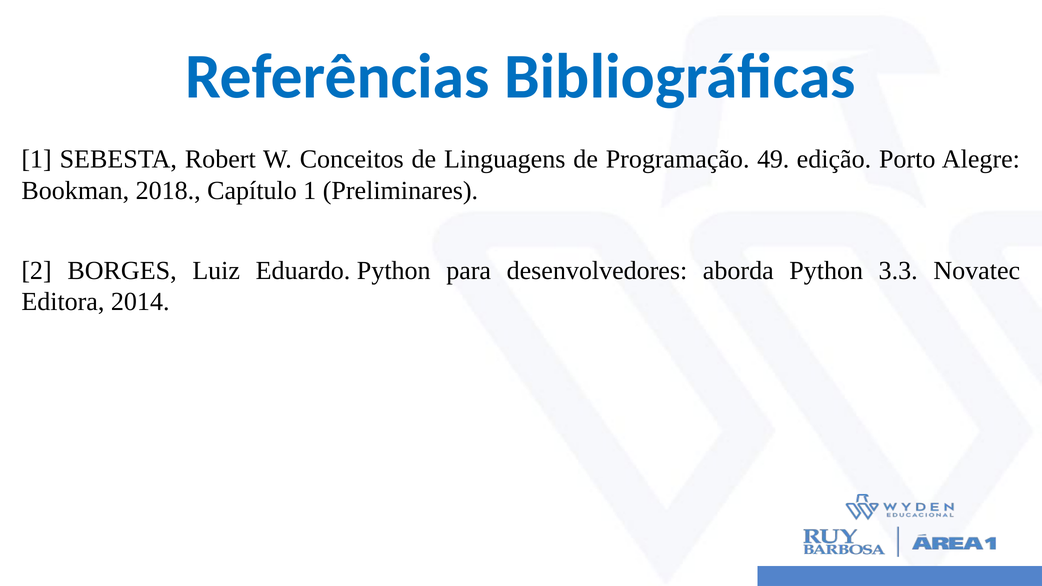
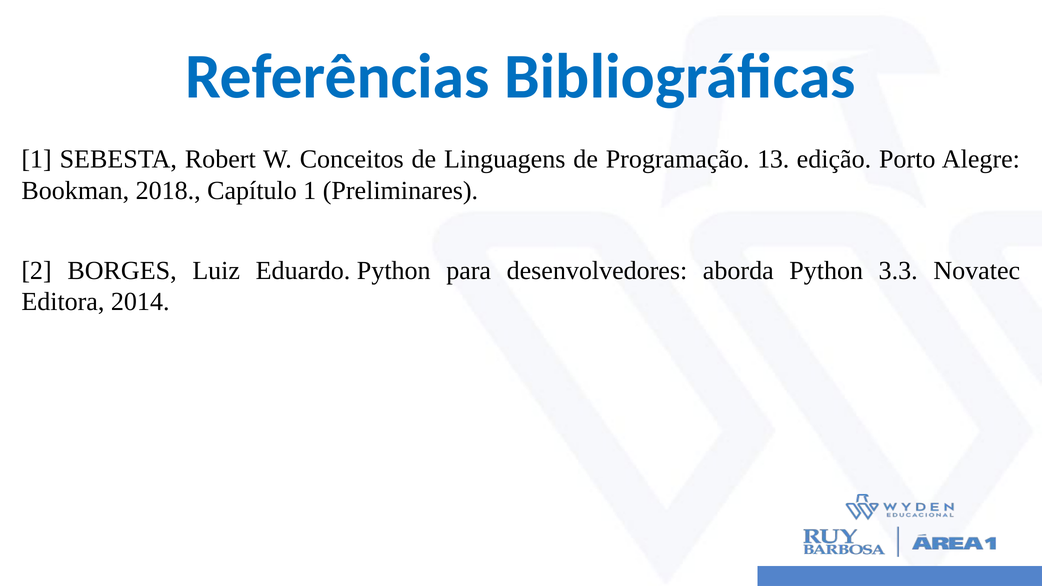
49: 49 -> 13 (773, 159)
